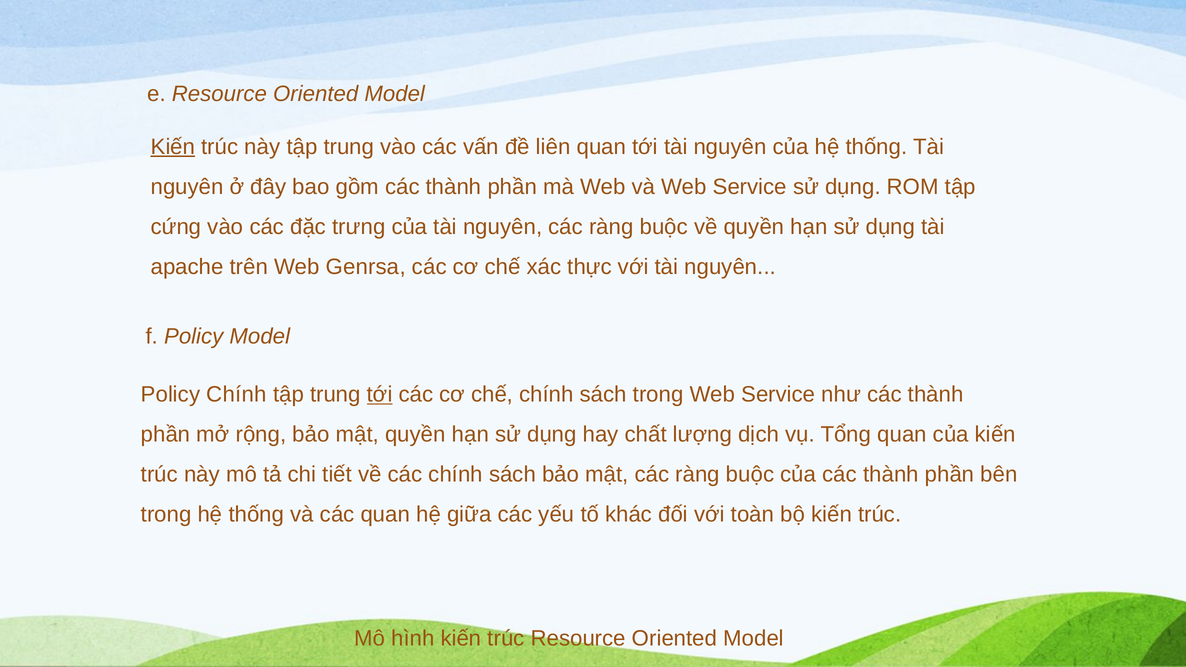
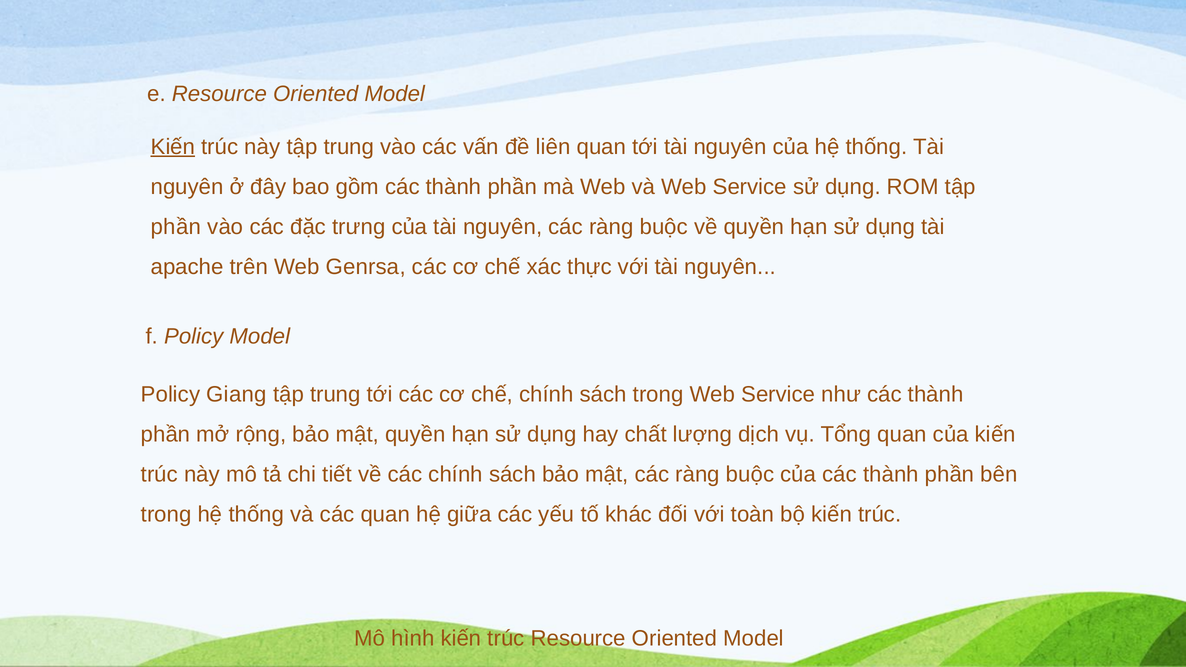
cứng: cứng -> phần (176, 227)
Policy Chính: Chính -> Giang (236, 395)
tới underline: present -> none (380, 395)
